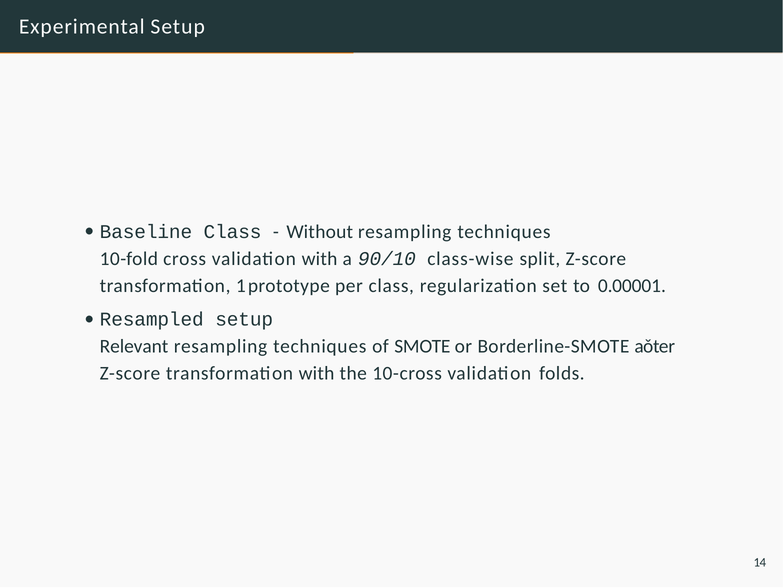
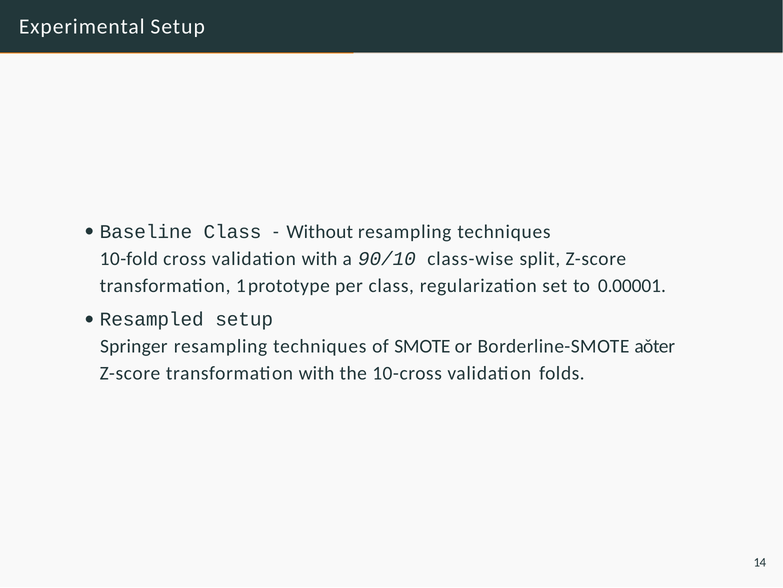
Relevant: Relevant -> Springer (134, 346)
